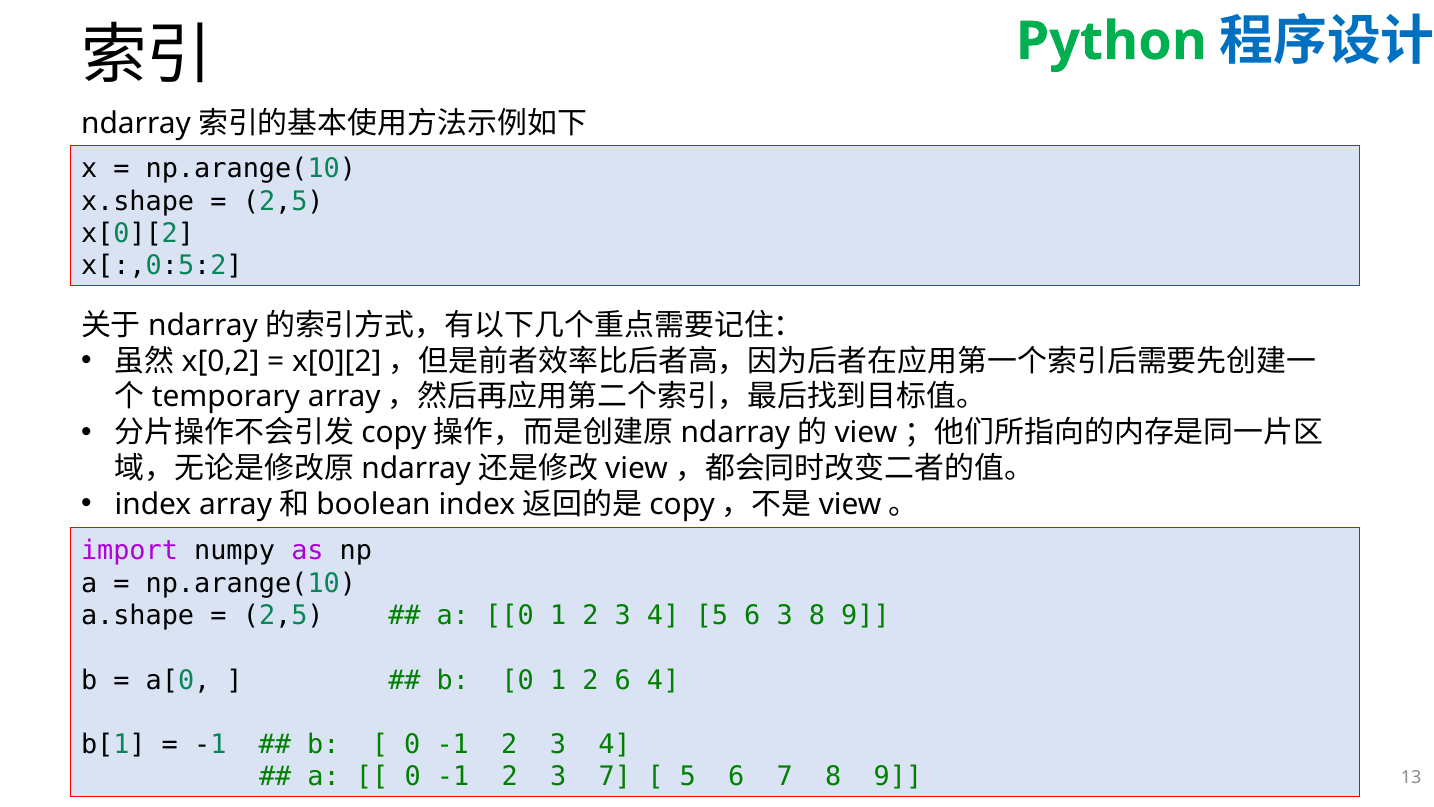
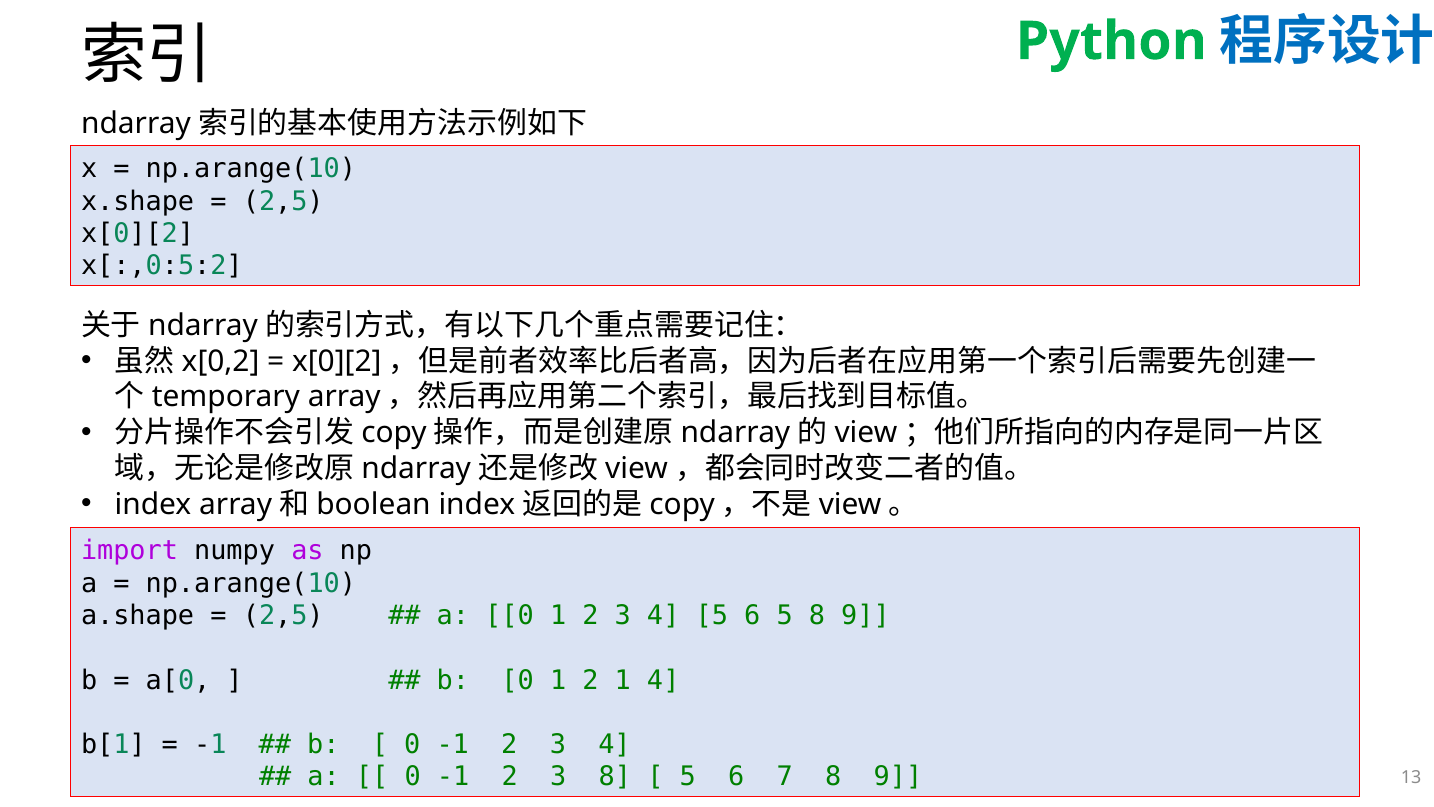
6 3: 3 -> 5 (785, 615)
2 6: 6 -> 1 (623, 680)
3 7: 7 -> 8 (615, 777)
